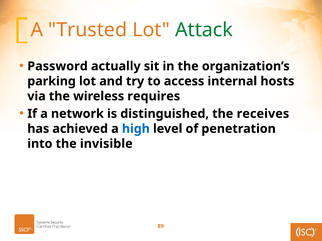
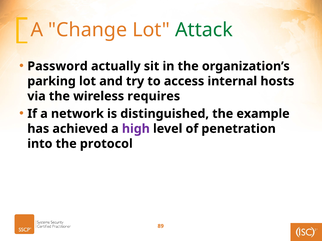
Trusted: Trusted -> Change (88, 30)
receives: receives -> example (263, 114)
high colour: blue -> purple (136, 129)
invisible: invisible -> protocol (106, 144)
